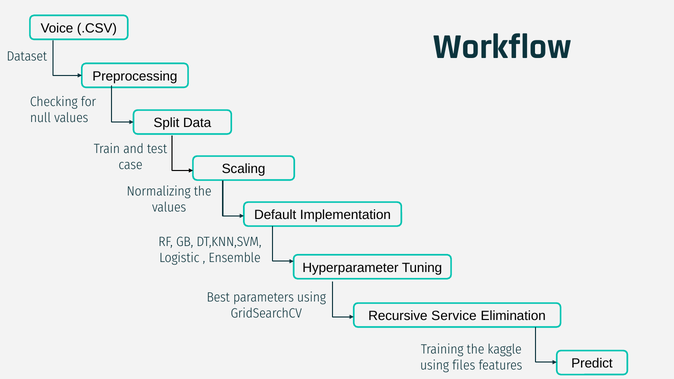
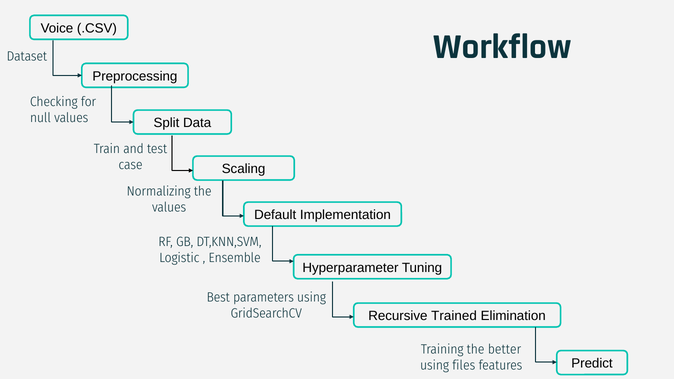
Service: Service -> Trained (454, 316)
kaggle: kaggle -> better (505, 349)
